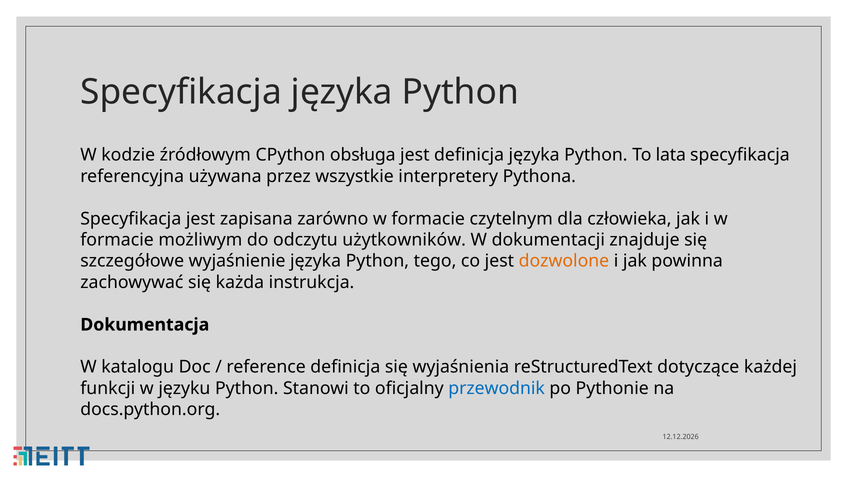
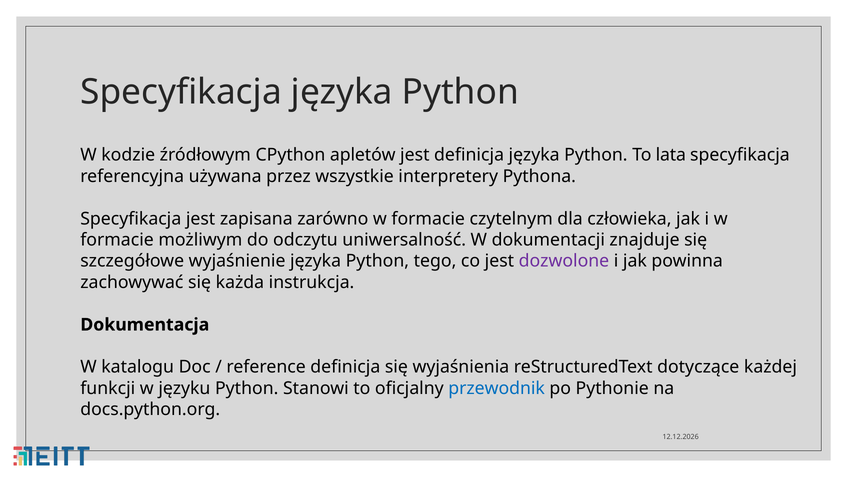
obsługa: obsługa -> apletów (363, 155)
użytkowników: użytkowników -> uniwersalność (404, 240)
dozwolone colour: orange -> purple (564, 261)
